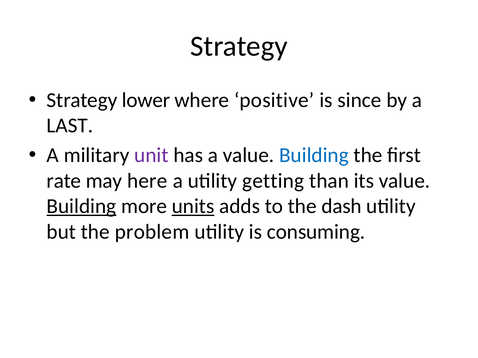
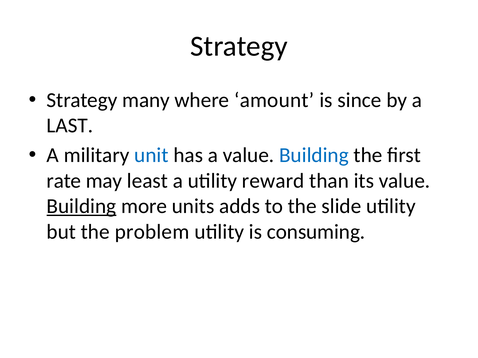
lower: lower -> many (146, 100)
positive: positive -> amount (274, 100)
unit colour: purple -> blue (151, 156)
here: here -> least (147, 181)
getting: getting -> reward (273, 181)
units underline: present -> none (193, 207)
dash: dash -> slide (341, 207)
